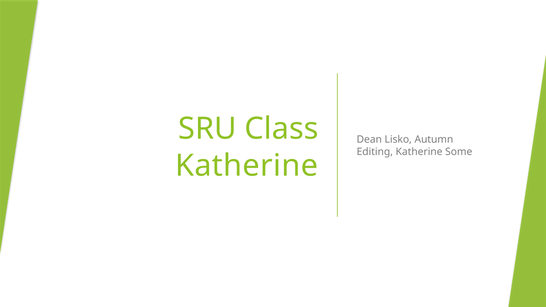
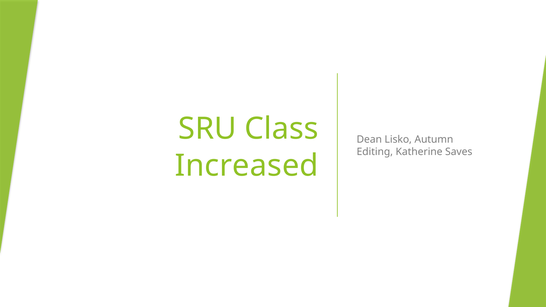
Some: Some -> Saves (459, 152)
Katherine: Katherine -> Increased (247, 166)
